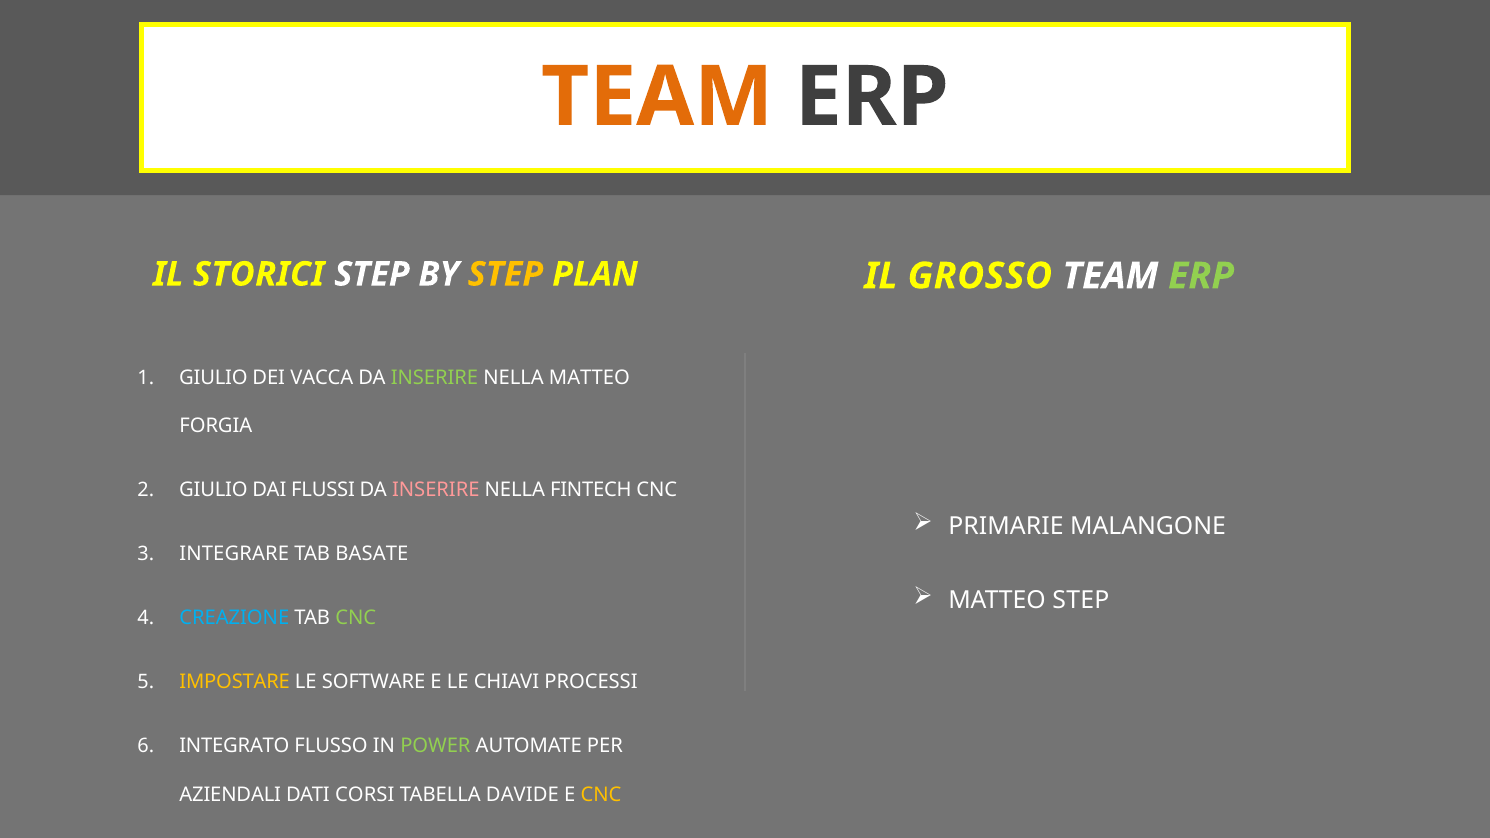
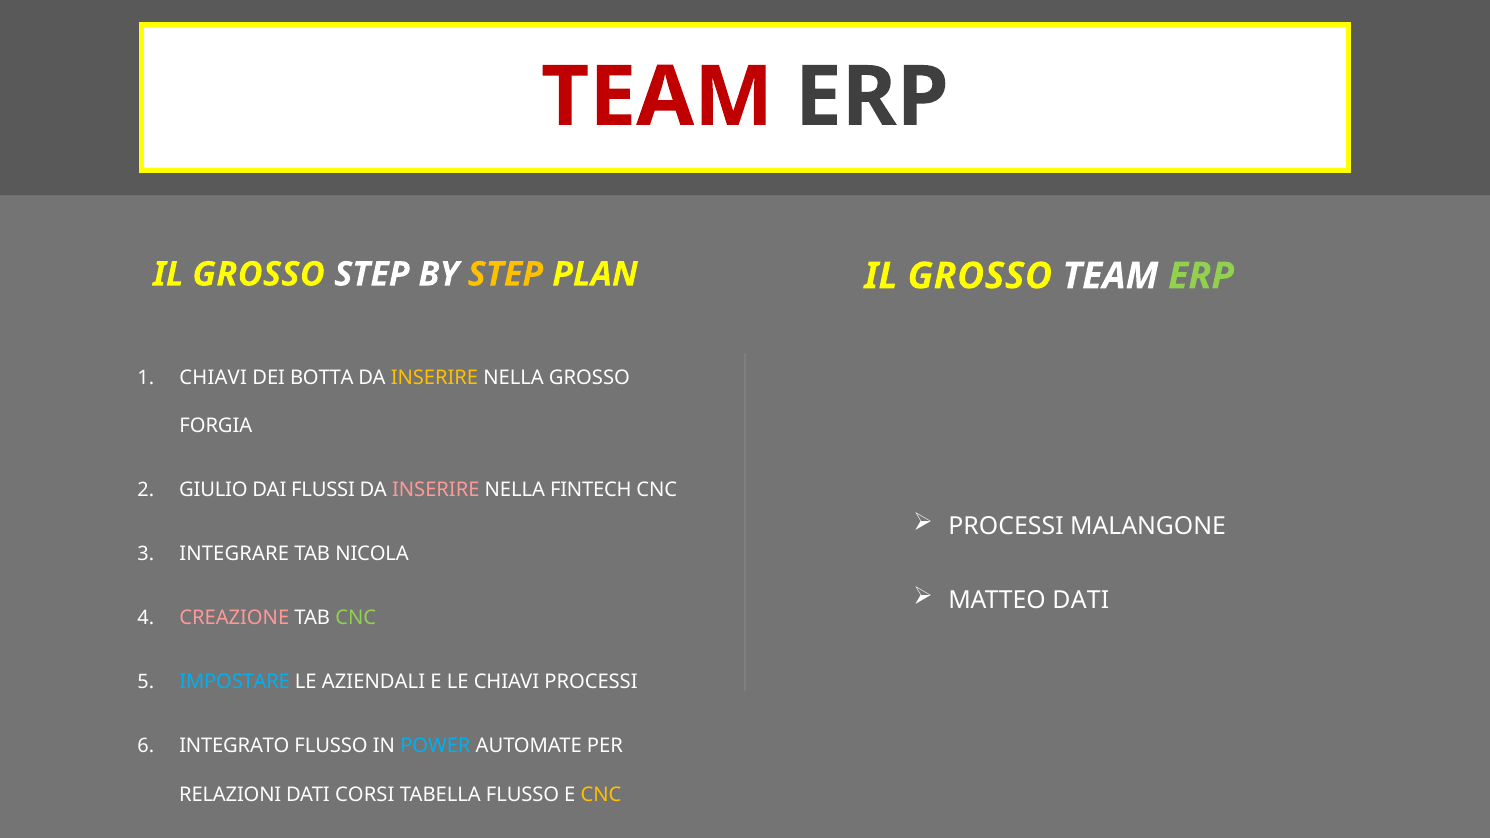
TEAM colour: orange -> red (657, 97)
STORICI: STORICI -> GROSSO (259, 274)
GIULIO: GIULIO -> CHIAVI (213, 378)
VACCA: VACCA -> BOTTA (322, 378)
INSERIRE colour: light green -> yellow (434, 378)
NELLA MATTEO: MATTEO -> GROSSO (589, 378)
PRIMARIE: PRIMARIE -> PROCESSI (1006, 526)
BASATE: BASATE -> NICOLA (372, 554)
MATTEO STEP: STEP -> DATI (1081, 601)
CREAZIONE colour: light blue -> pink (234, 618)
IMPOSTARE colour: yellow -> light blue (235, 682)
SOFTWARE: SOFTWARE -> AZIENDALI (374, 682)
POWER colour: light green -> light blue (435, 746)
AZIENDALI: AZIENDALI -> RELAZIONI (230, 795)
TABELLA DAVIDE: DAVIDE -> FLUSSO (523, 795)
